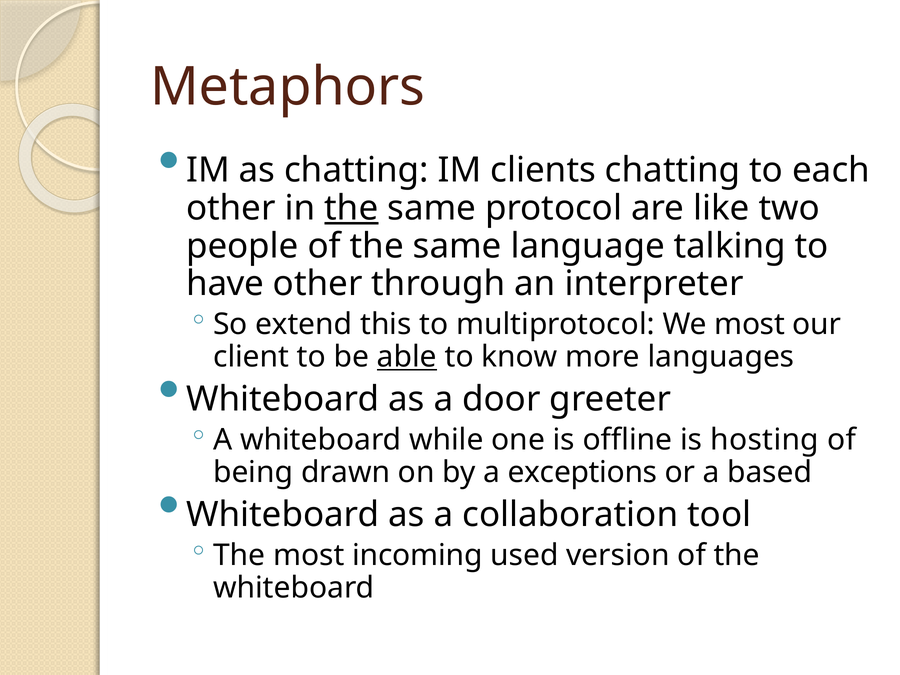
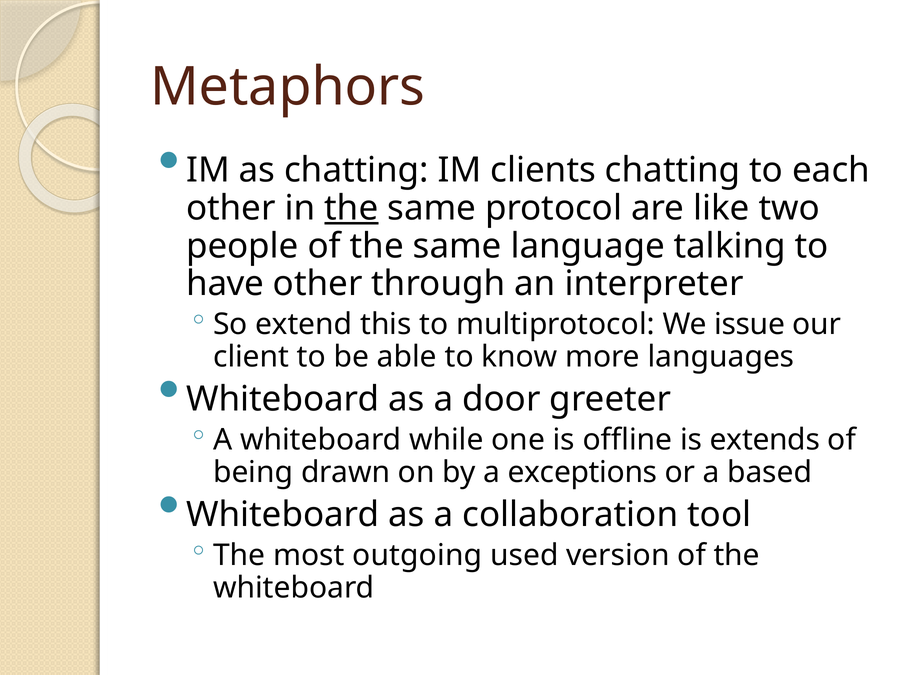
We most: most -> issue (750, 324)
able underline: present -> none (407, 357)
hosting: hosting -> extends (765, 440)
incoming: incoming -> outgoing (417, 555)
